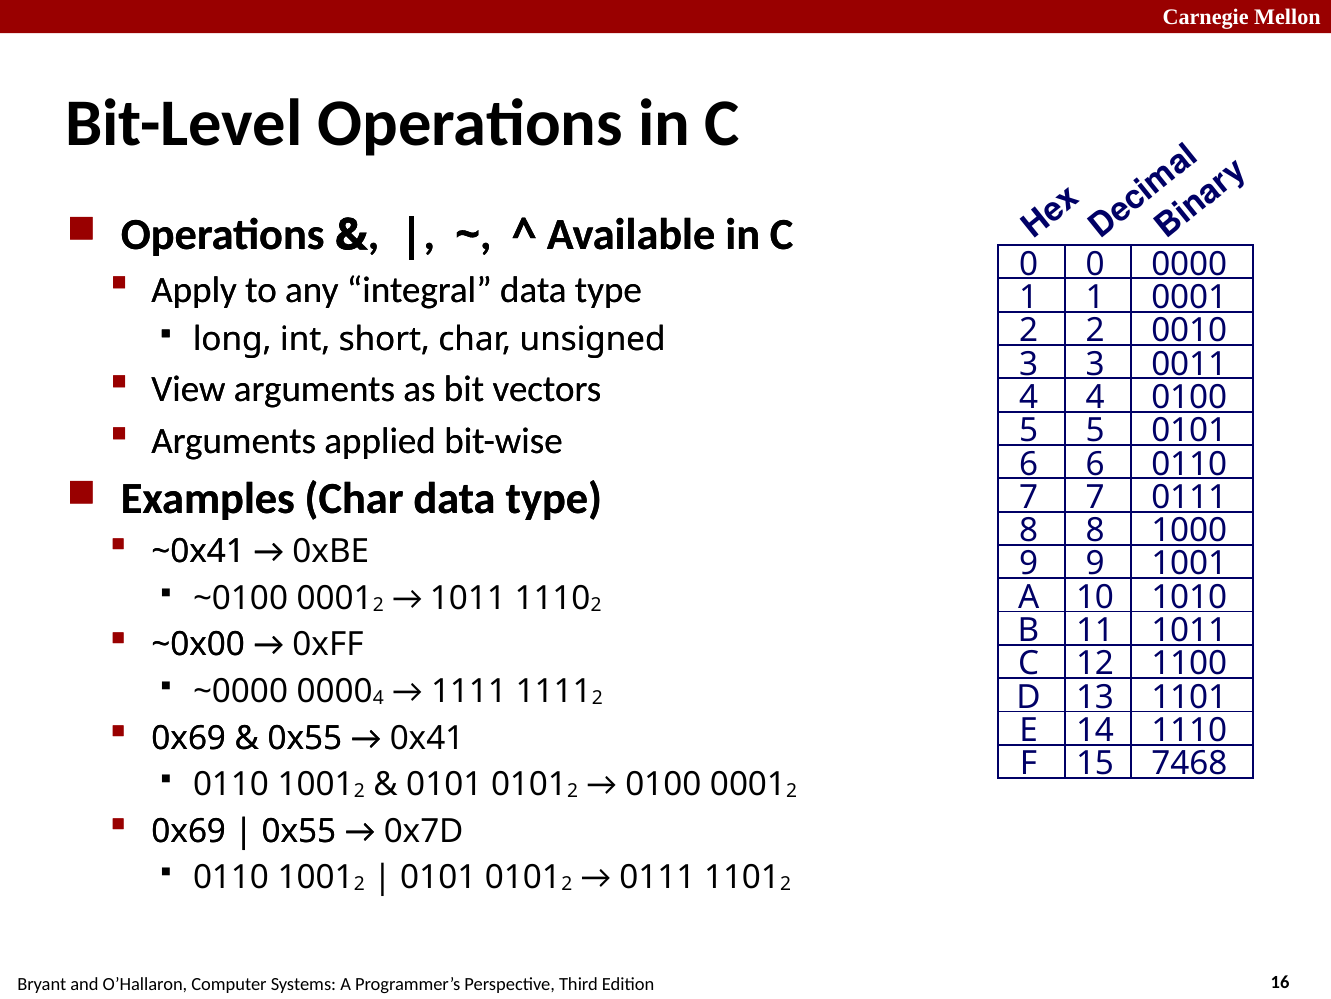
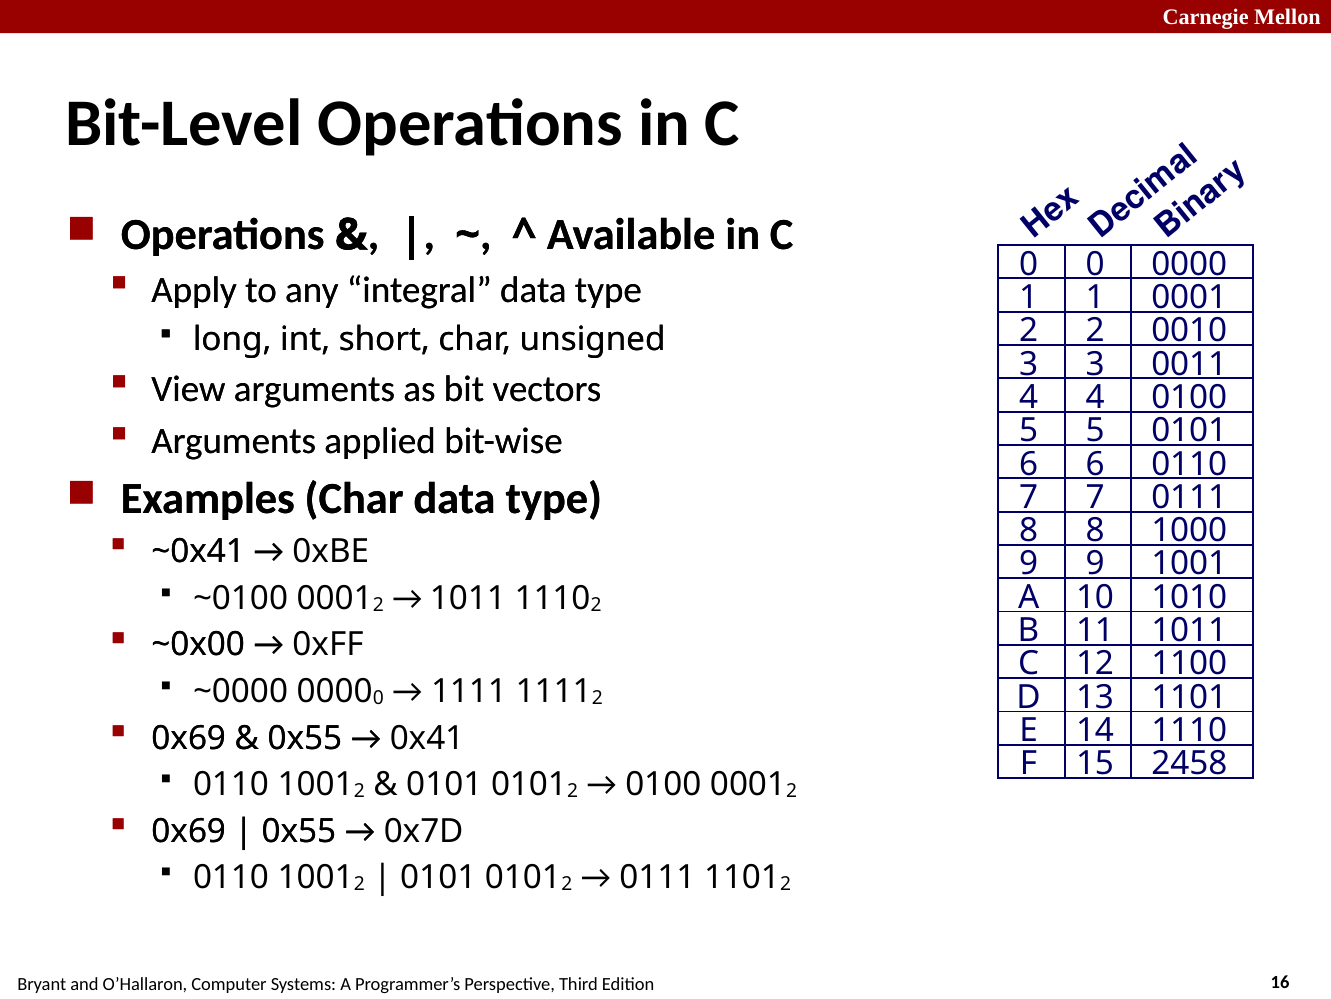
4: 4 -> 0 (378, 698)
7468: 7468 -> 2458 (1189, 763)
